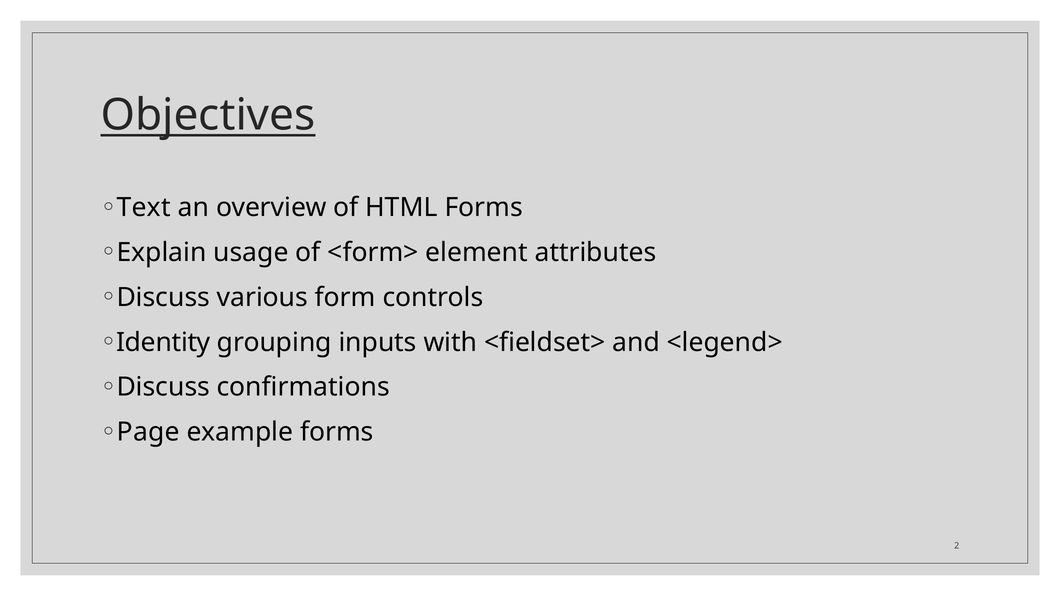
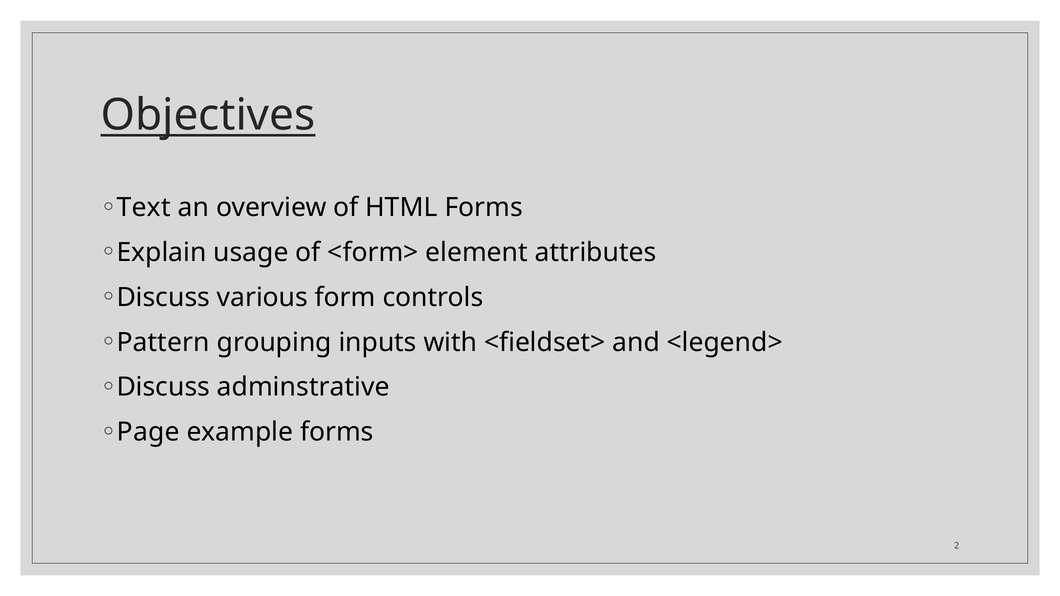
Identity: Identity -> Pattern (163, 342)
confirmations: confirmations -> adminstrative (303, 387)
